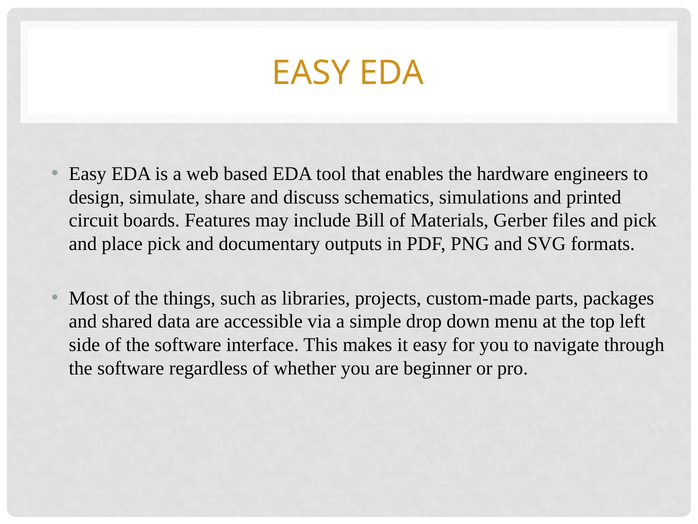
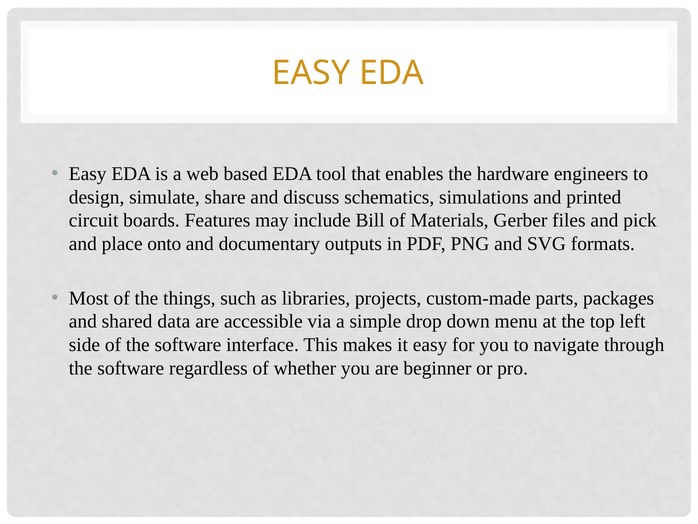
place pick: pick -> onto (164, 244)
